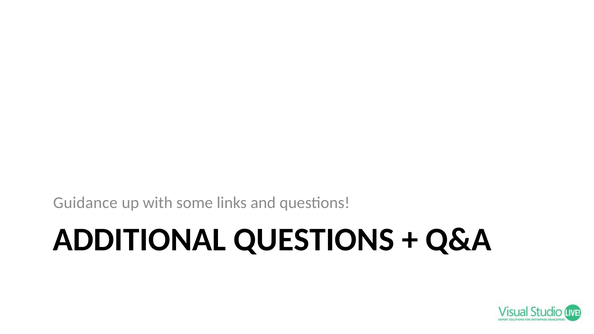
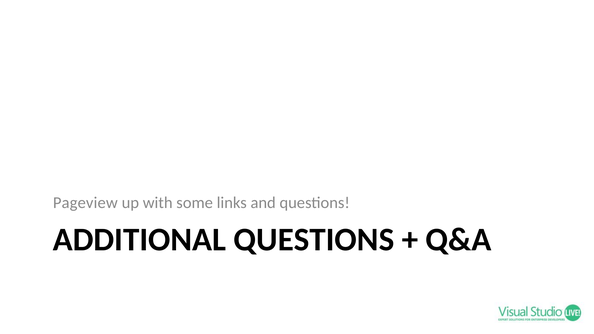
Guidance: Guidance -> Pageview (85, 203)
